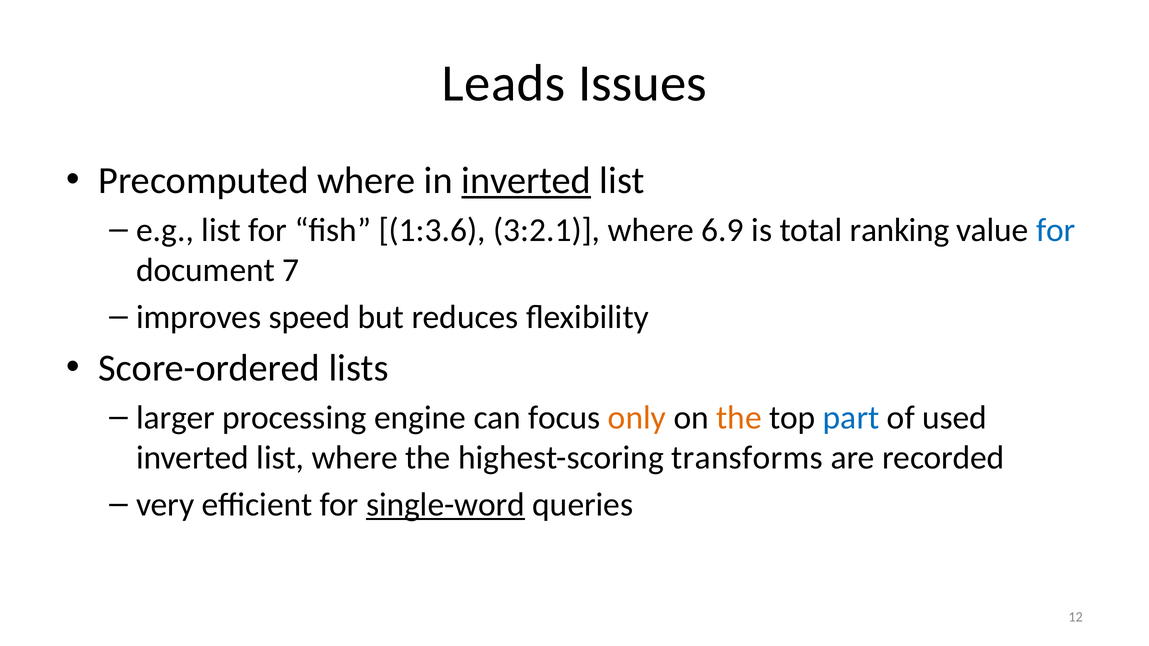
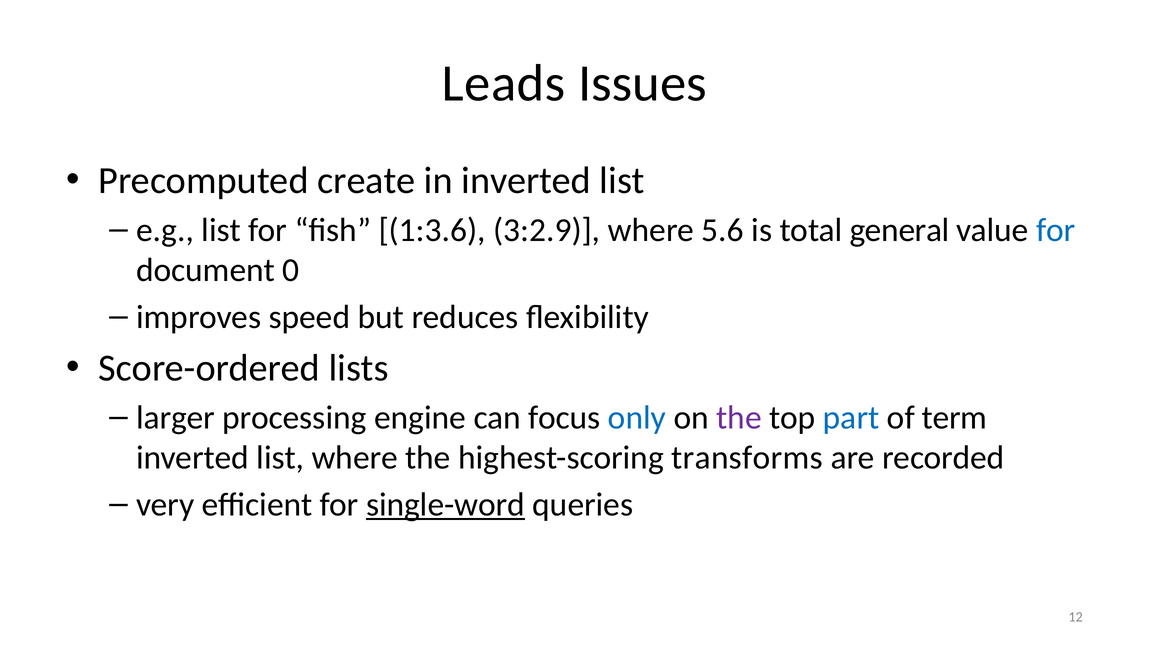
Precomputed where: where -> create (366, 181)
inverted underline: present -> none (526, 181)
3:2.1: 3:2.1 -> 3:2.9 (547, 230)
6.9: 6.9 -> 5.6 (723, 230)
ranking: ranking -> general (900, 230)
7: 7 -> 0 (291, 270)
only colour: orange -> blue (637, 418)
the colour: orange -> purple (739, 418)
used: used -> term (955, 418)
